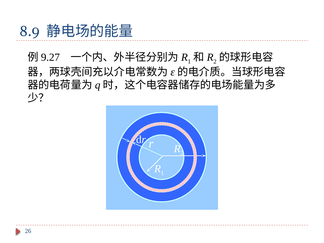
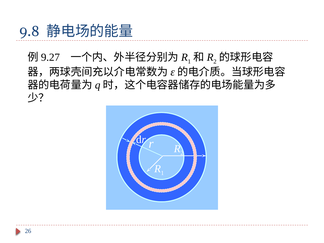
8.9: 8.9 -> 9.8 (30, 31)
